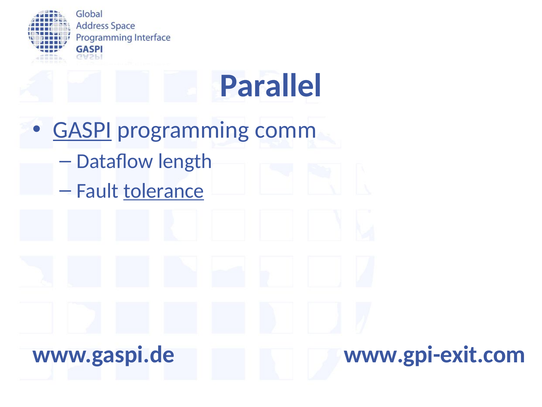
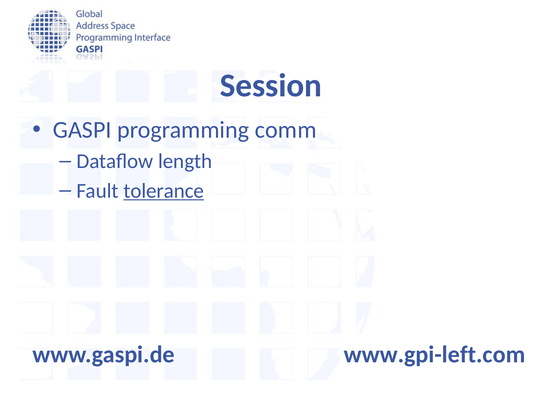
Parallel: Parallel -> Session (271, 85)
GASPI underline: present -> none (82, 130)
www.gpi-exit.com: www.gpi-exit.com -> www.gpi-left.com (435, 354)
